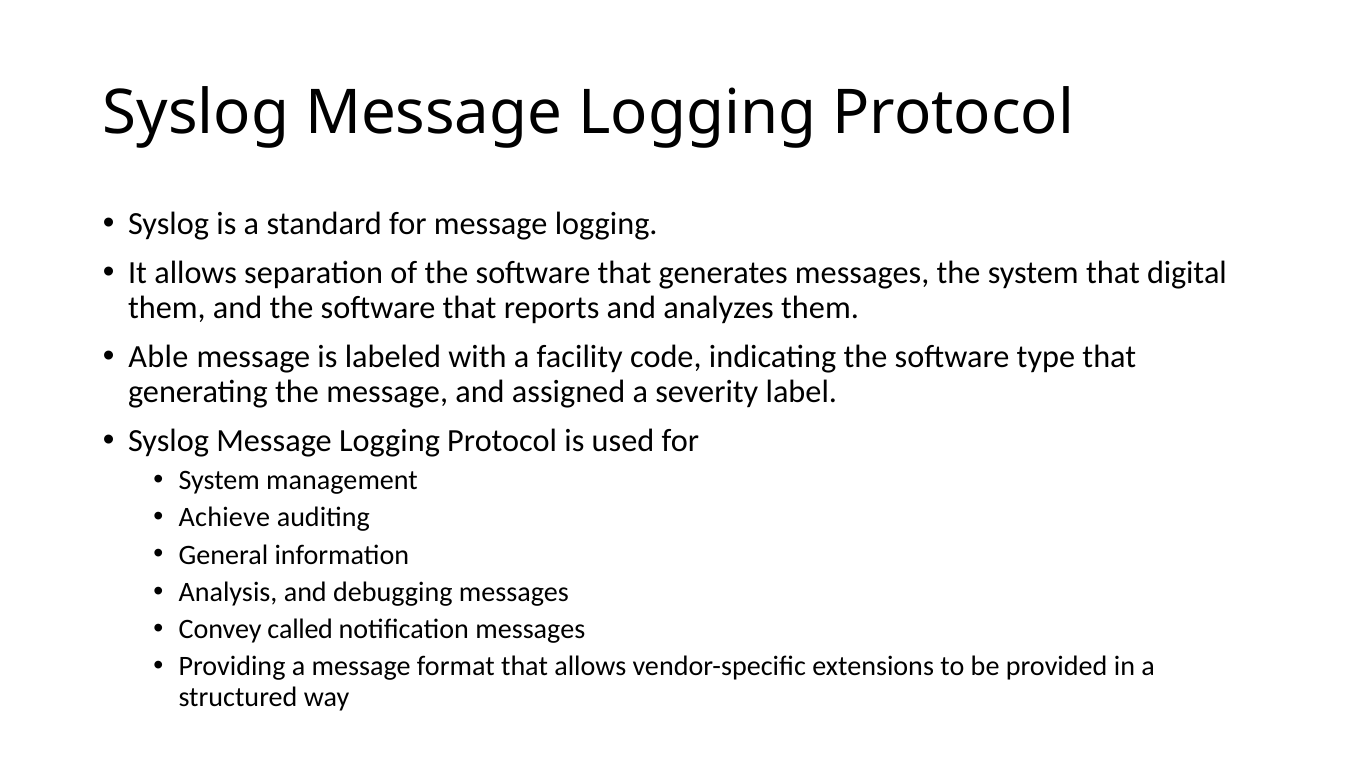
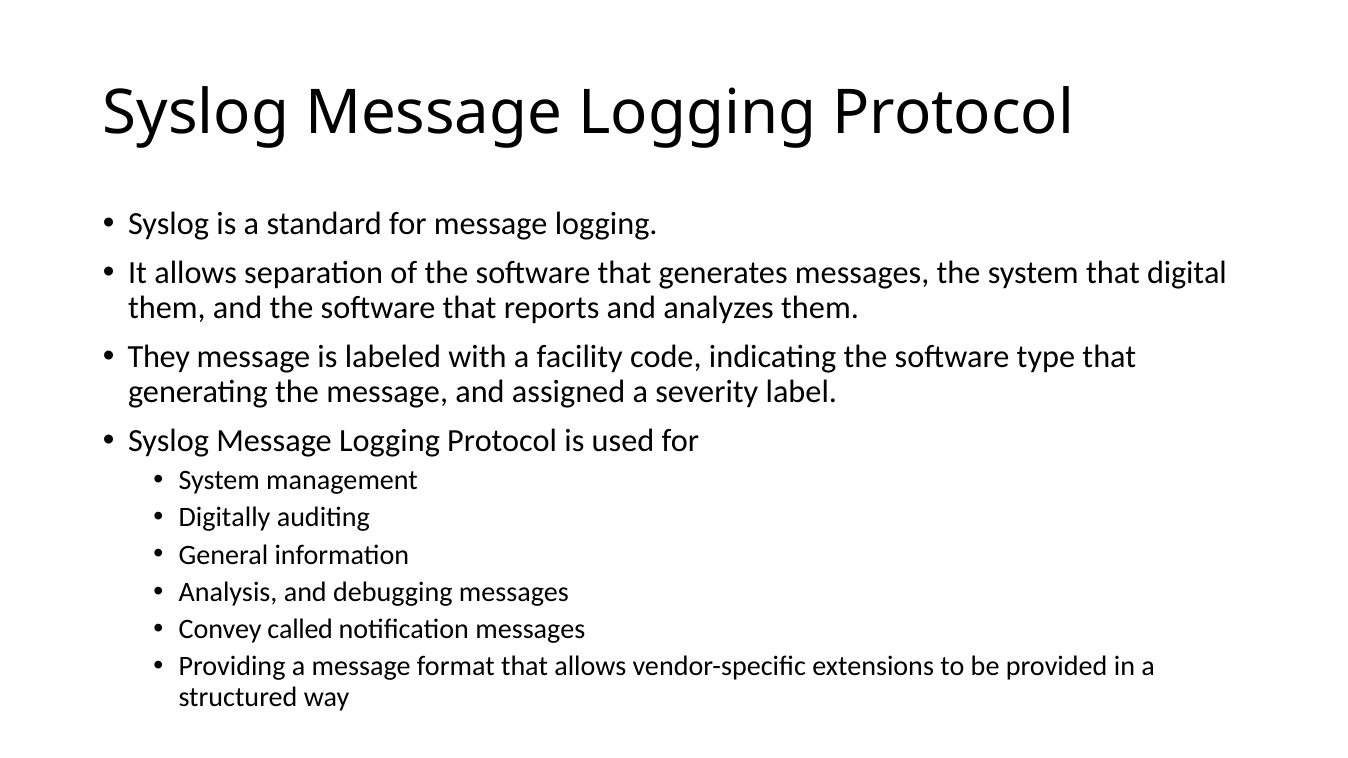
Able: Able -> They (159, 357)
Achieve: Achieve -> Digitally (225, 518)
